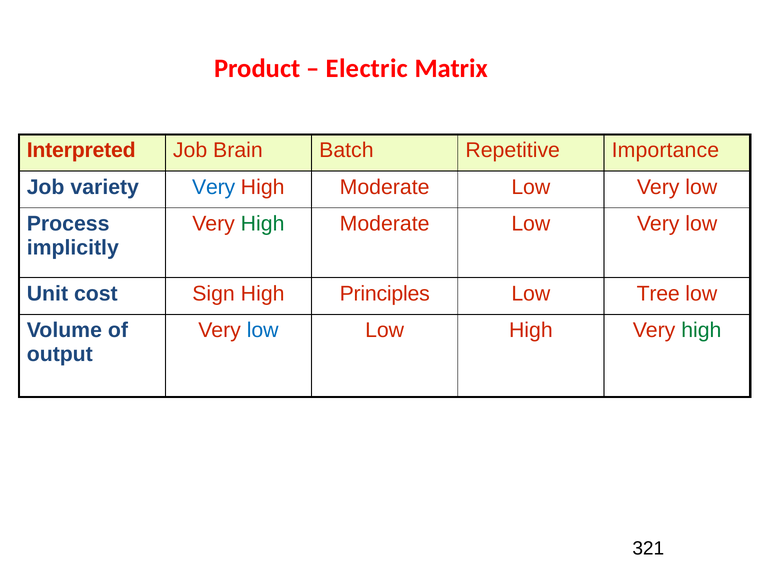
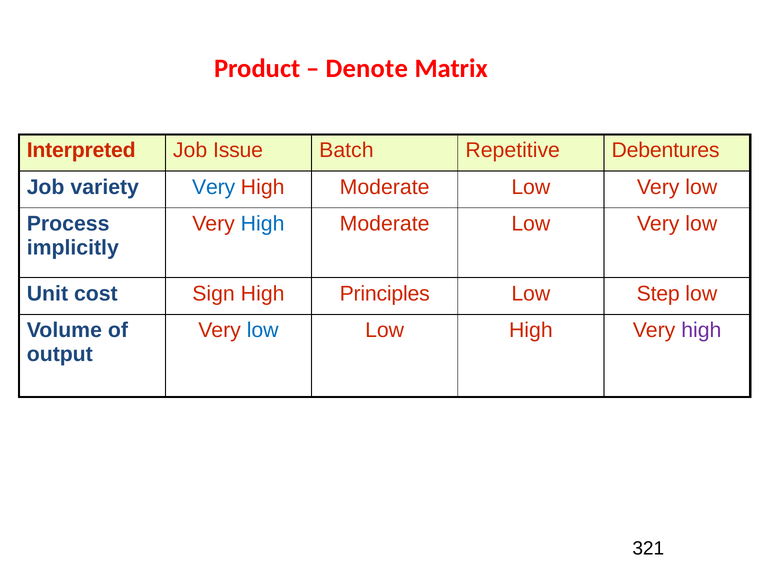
Electric: Electric -> Denote (367, 69)
Brain: Brain -> Issue (238, 150)
Importance: Importance -> Debentures (666, 150)
High colour: green -> blue (263, 224)
Tree: Tree -> Step (658, 294)
high colour: green -> purple (701, 330)
